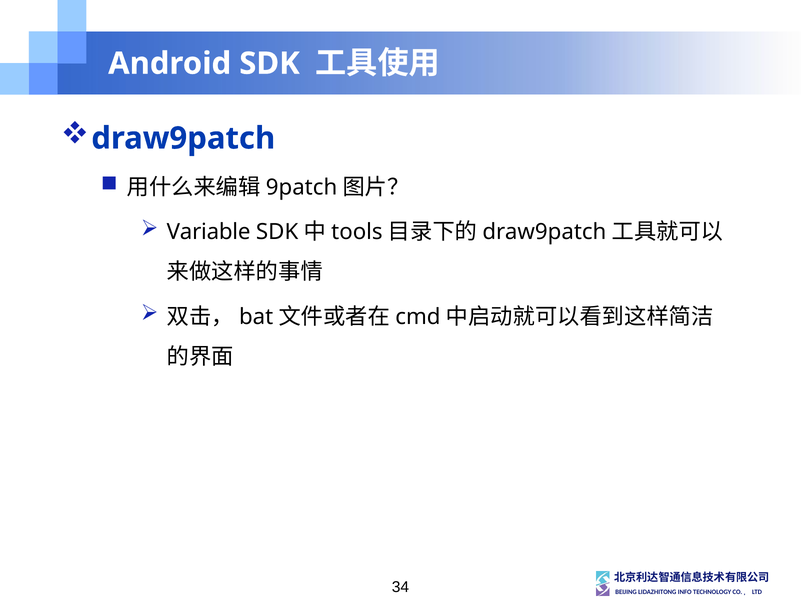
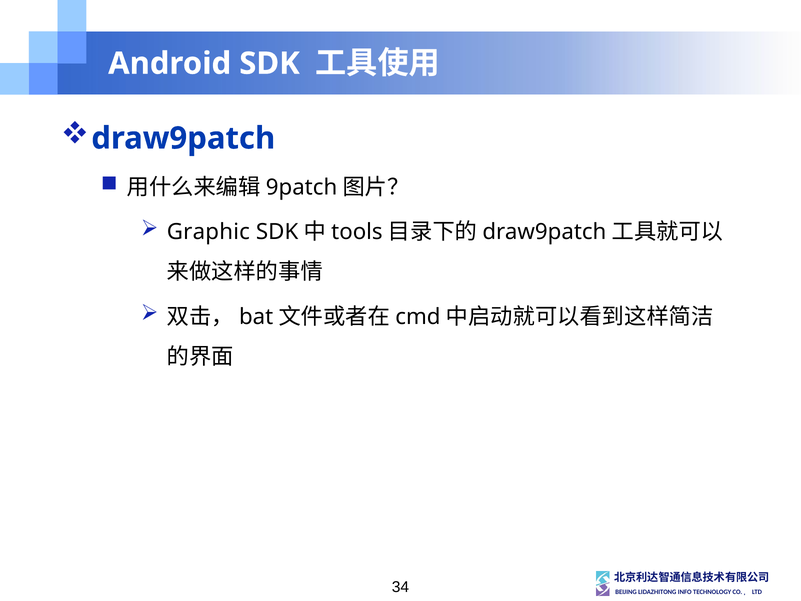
Variable: Variable -> Graphic (208, 232)
